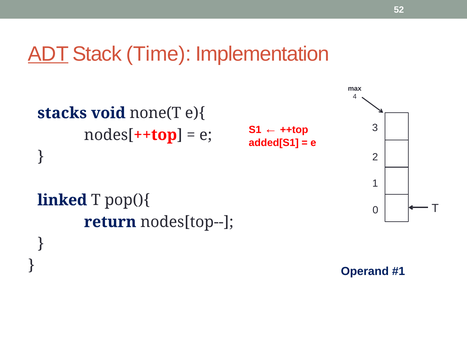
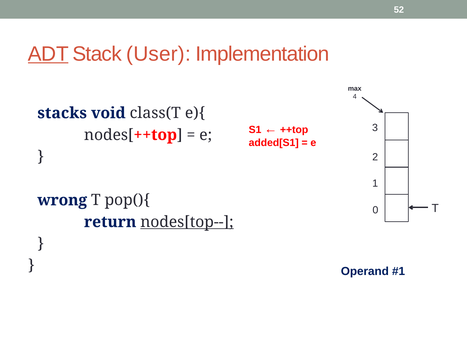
Time: Time -> User (159, 54)
none(T: none(T -> class(T (155, 113)
linked: linked -> wrong (62, 200)
nodes[top-- underline: none -> present (187, 222)
